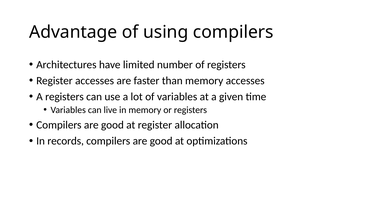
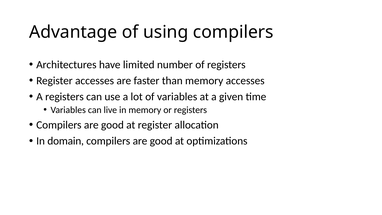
records: records -> domain (66, 141)
